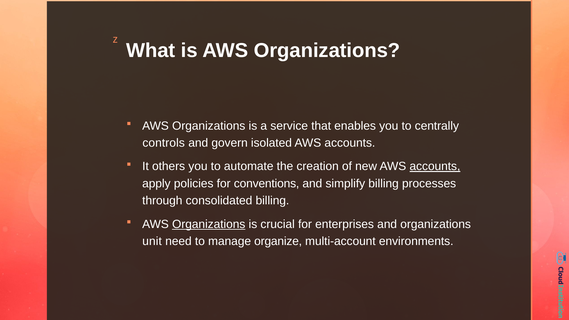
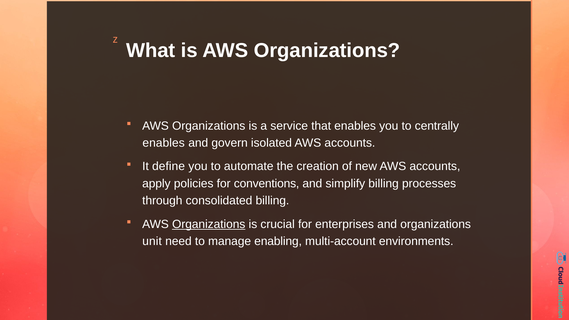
controls: controls -> enables (164, 143)
others: others -> define (169, 166)
accounts underline: present -> none (435, 166)
organize: organize -> enabling (278, 241)
